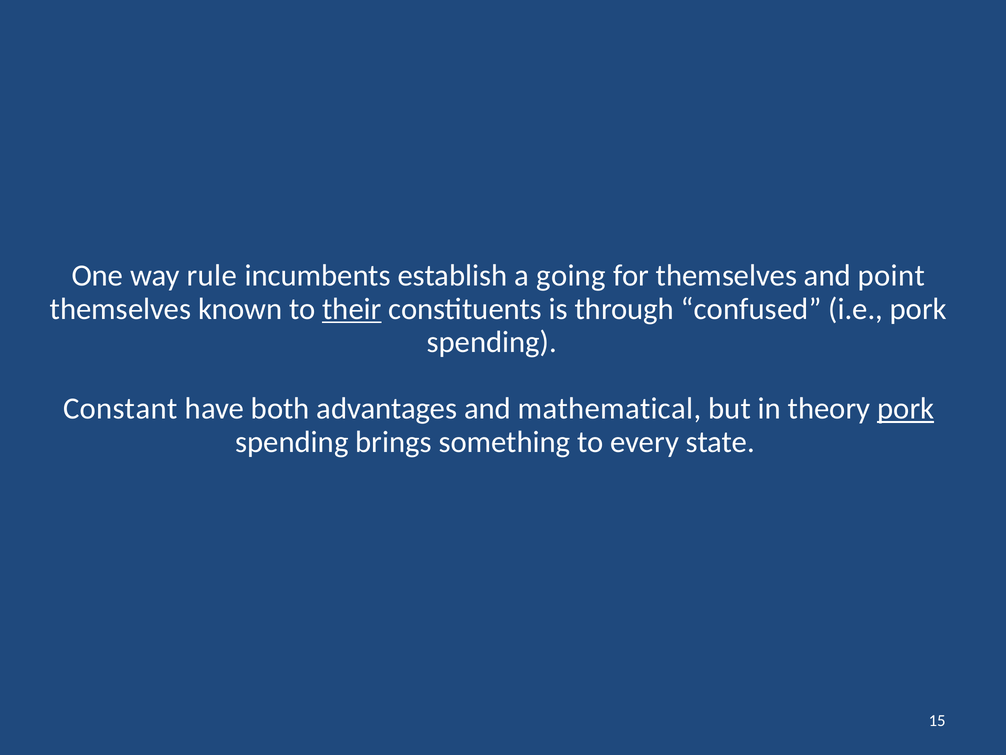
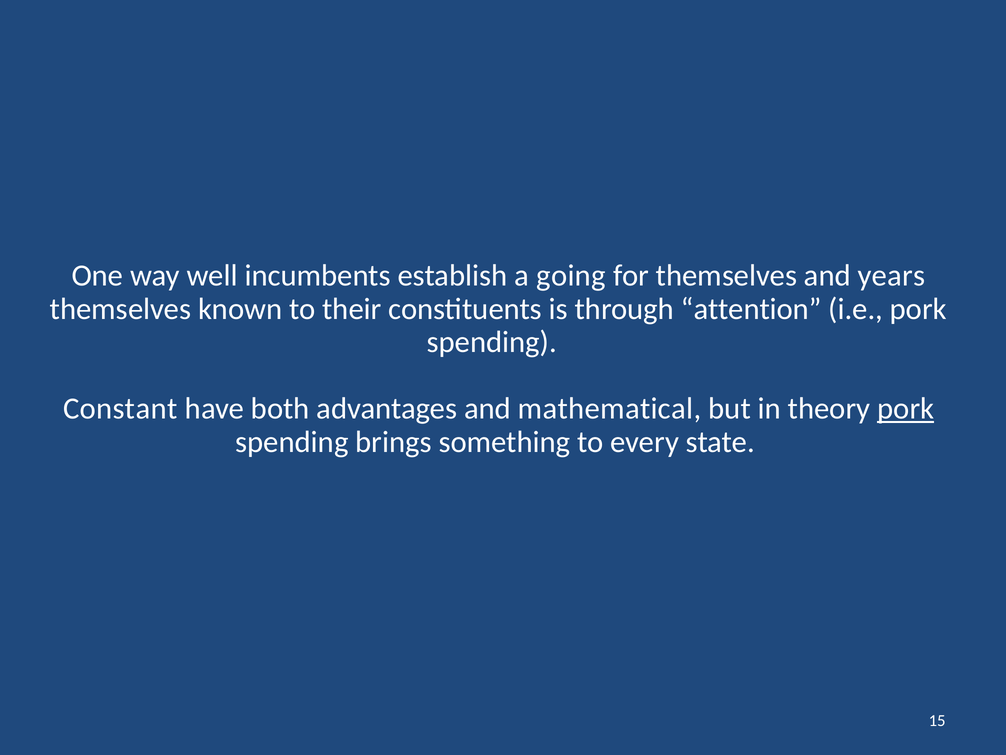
rule: rule -> well (212, 276)
point: point -> years (891, 276)
their underline: present -> none (352, 309)
confused: confused -> attention (751, 309)
